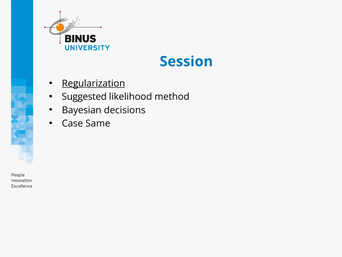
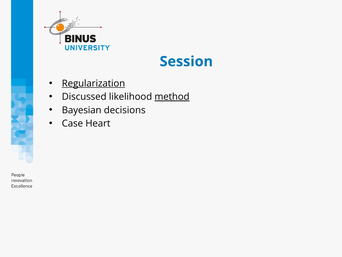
Suggested: Suggested -> Discussed (84, 97)
method underline: none -> present (172, 97)
Same: Same -> Heart (98, 123)
